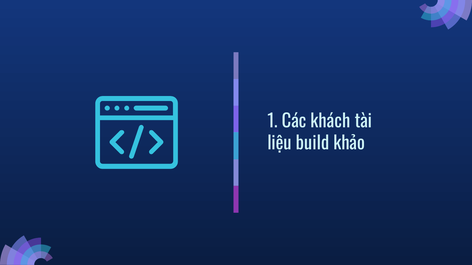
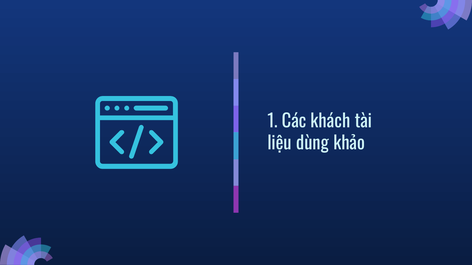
build: build -> dùng (312, 144)
